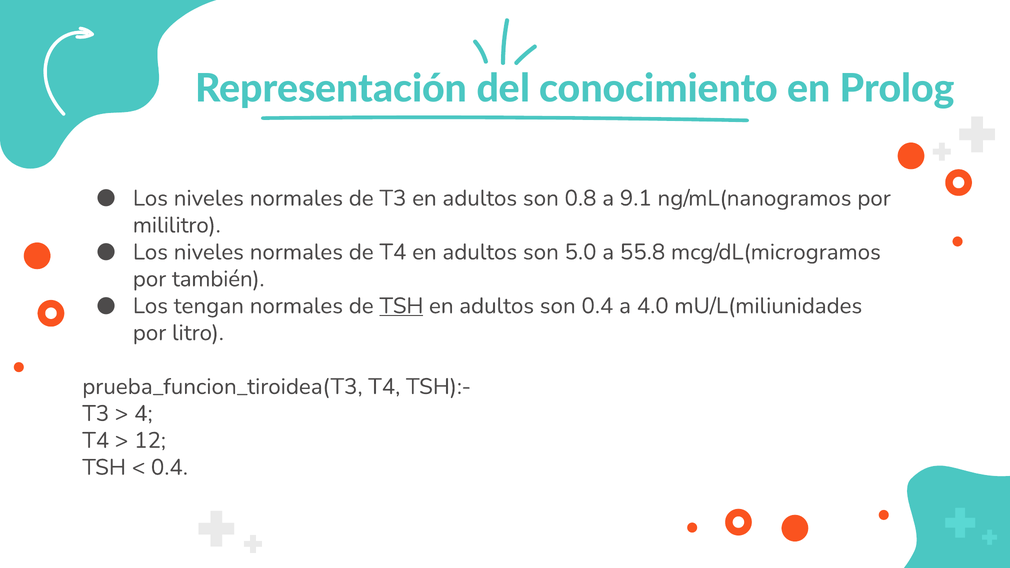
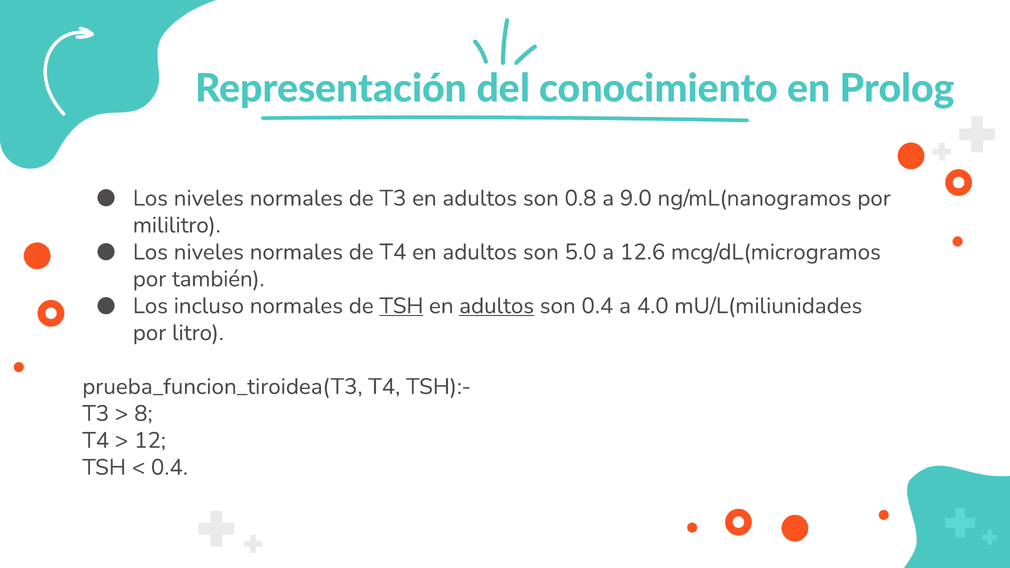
9.1: 9.1 -> 9.0 (636, 198)
55.8: 55.8 -> 12.6 (643, 252)
tengan: tengan -> incluso (209, 306)
adultos underline: none -> present (497, 306)
4: 4 -> 8 (143, 414)
